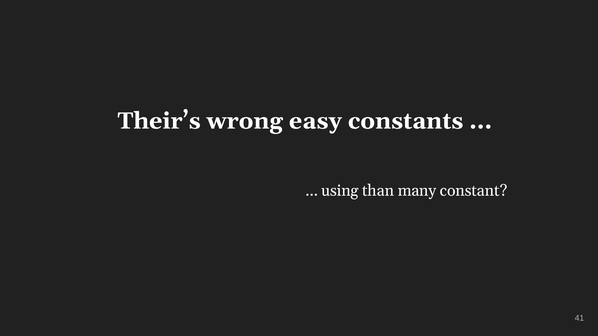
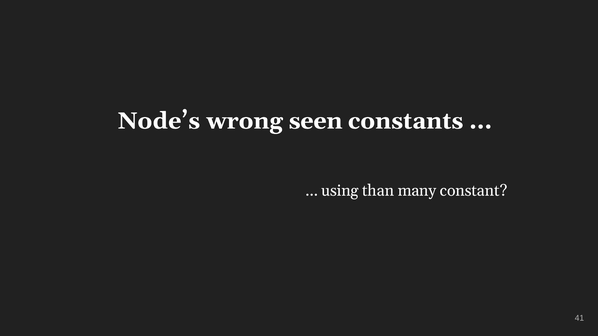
Their’s: Their’s -> Node’s (159, 121)
easy: easy -> seen (316, 121)
